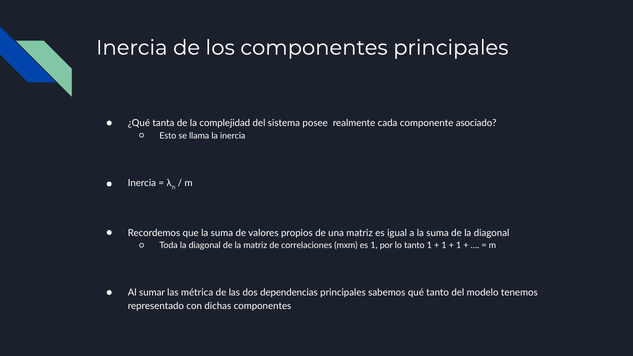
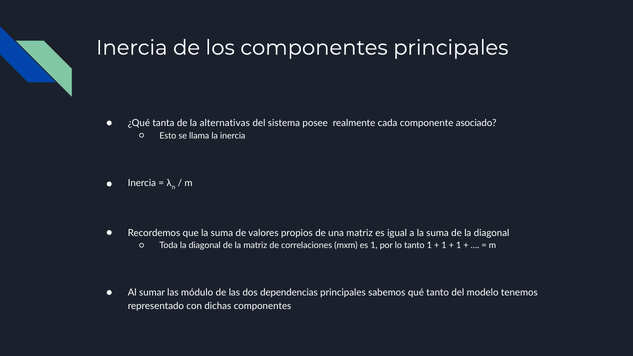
complejidad: complejidad -> alternativas (225, 123)
métrica: métrica -> módulo (197, 293)
